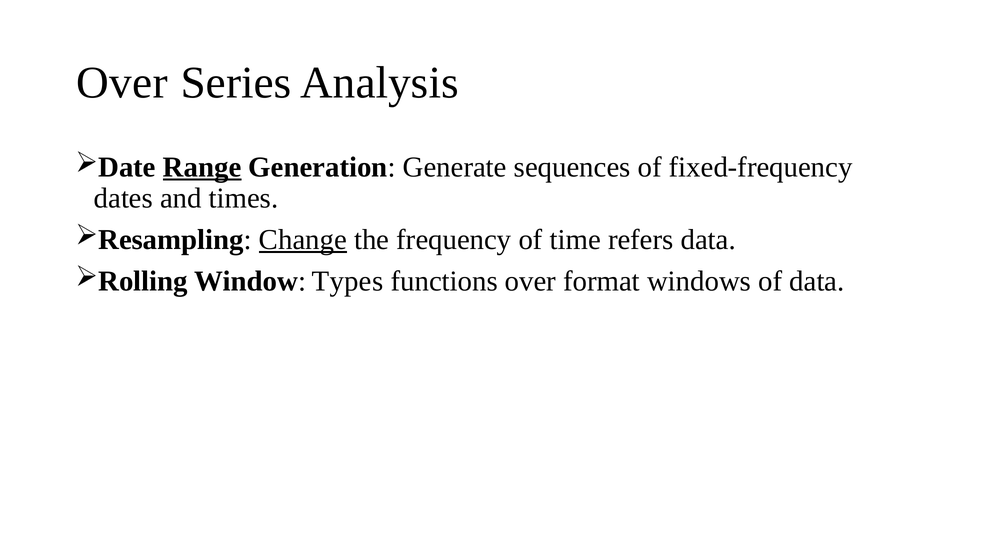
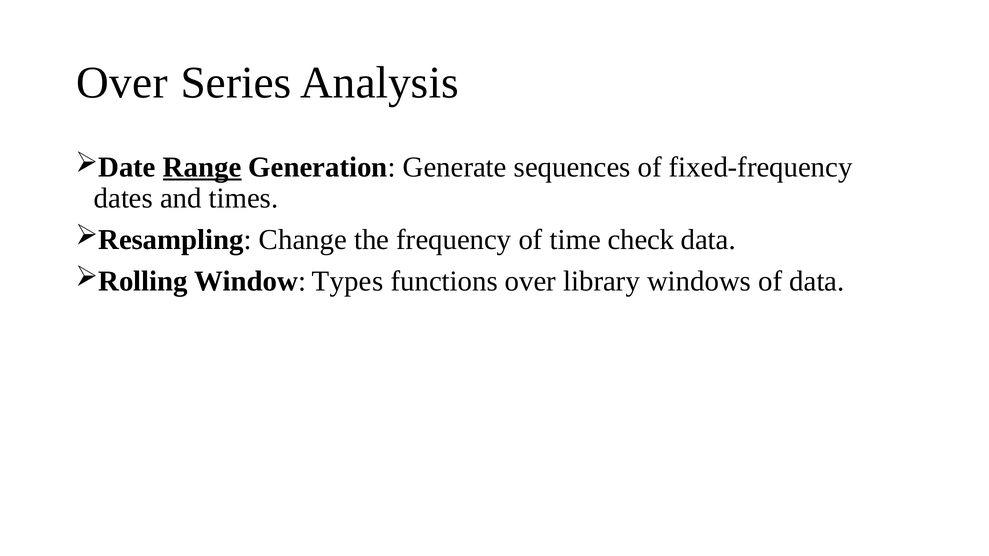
Change underline: present -> none (303, 240)
refers: refers -> check (641, 240)
format: format -> library (602, 281)
